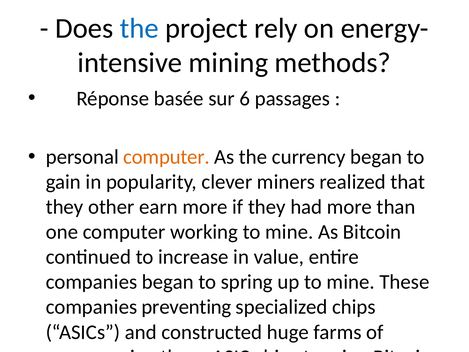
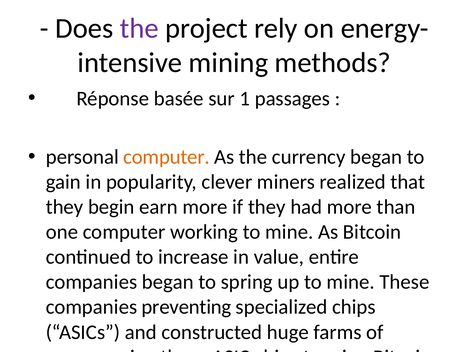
the colour: blue -> purple (139, 28)
sur 6: 6 -> 1 (245, 98)
they other: other -> begin (111, 207)
